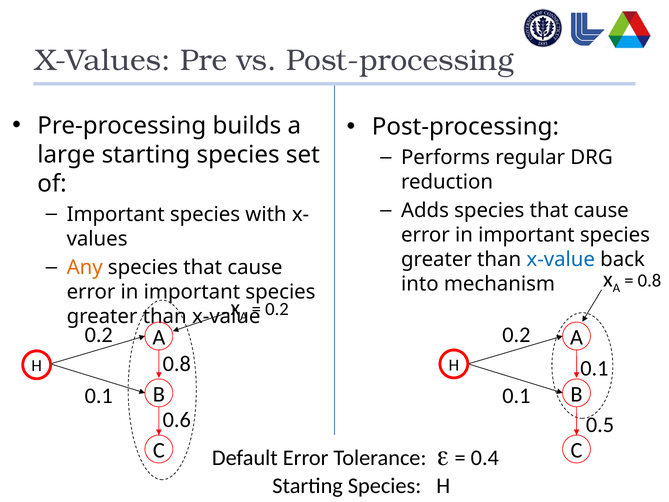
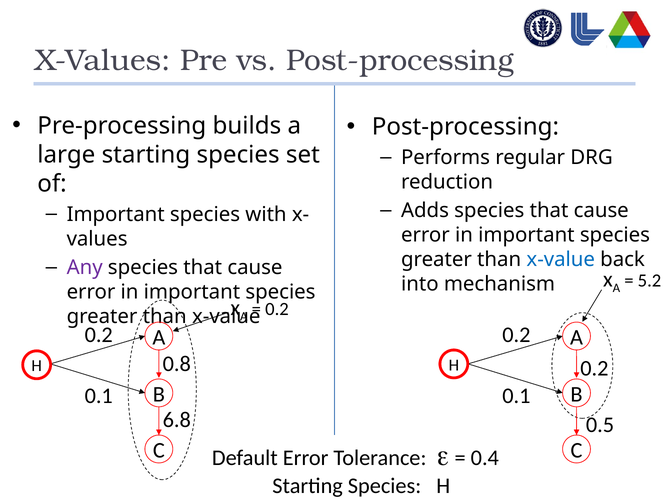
Any colour: orange -> purple (85, 267)
0.8: 0.8 -> 5.2 (649, 280)
0.1: 0.1 -> 0.2 (594, 368)
0.6: 0.6 -> 6.8 (177, 420)
